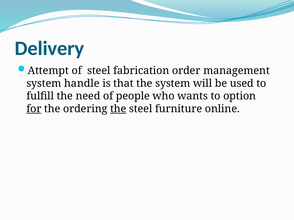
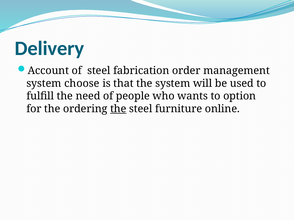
Attempt: Attempt -> Account (48, 71)
handle: handle -> choose (82, 84)
for underline: present -> none (34, 109)
